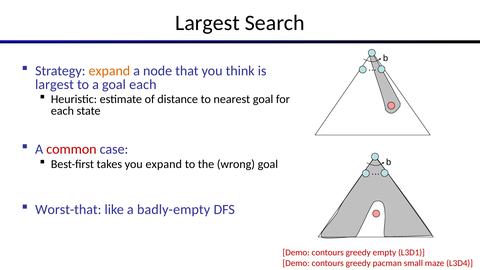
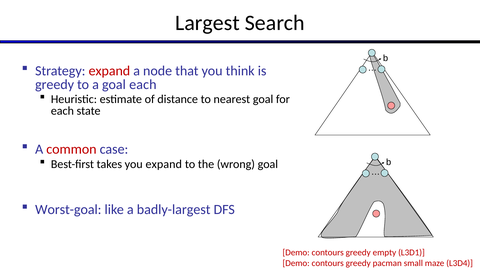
expand colour: orange -> red (109, 71)
largest: largest -> greedy (55, 84)
Worst-that: Worst-that -> Worst-goal (68, 210)
badly-empty: badly-empty -> badly-largest (174, 210)
